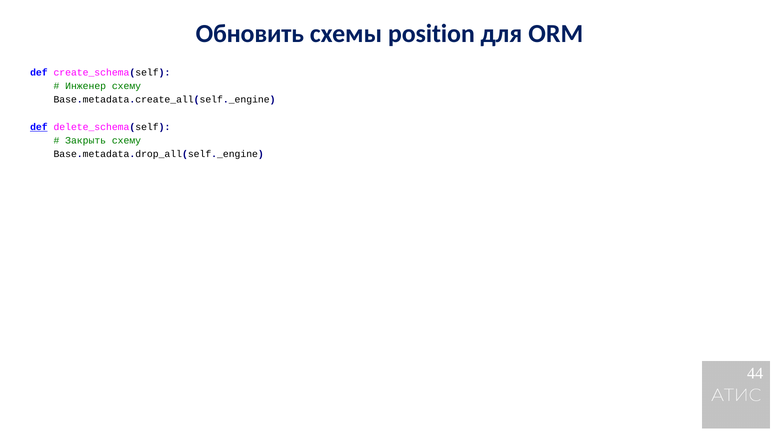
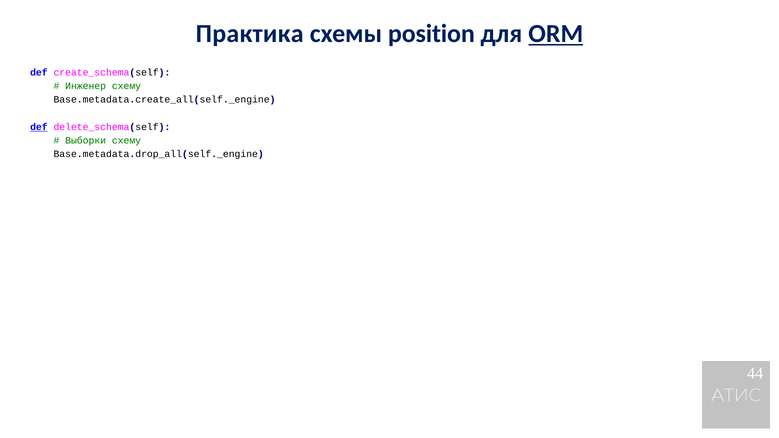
Обновить: Обновить -> Практика (250, 34)
ORM underline: none -> present (556, 34)
Закрыть: Закрыть -> Выборки (86, 141)
